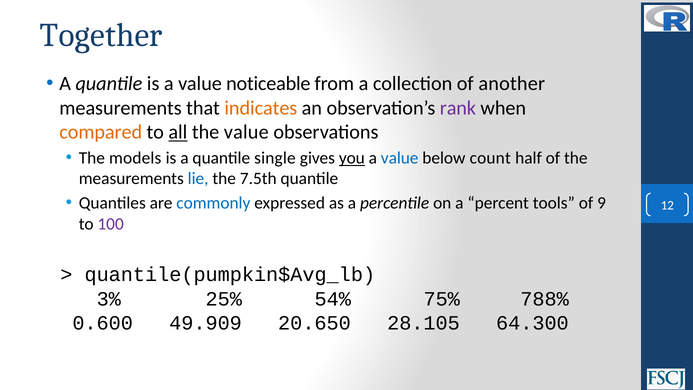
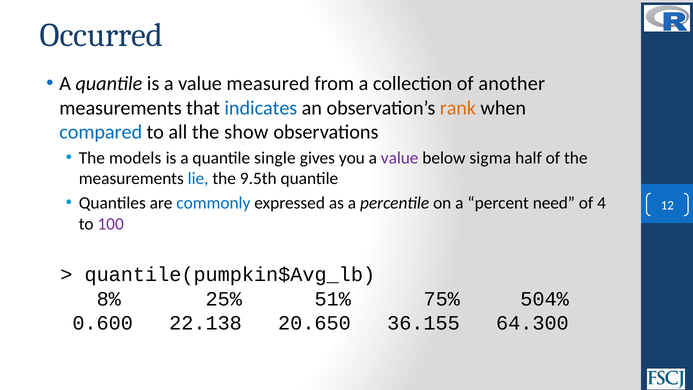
Together: Together -> Occurred (101, 35)
noticeable: noticeable -> measured (268, 84)
indicates colour: orange -> blue (261, 108)
rank colour: purple -> orange (458, 108)
compared colour: orange -> blue (101, 132)
all underline: present -> none (178, 132)
the value: value -> show (246, 132)
you underline: present -> none (352, 158)
value colour: blue -> purple (400, 158)
count: count -> sigma (490, 158)
7.5th: 7.5th -> 9.5th (258, 179)
tools: tools -> need (554, 203)
9: 9 -> 4 (602, 203)
3%: 3% -> 8% (109, 299)
54%: 54% -> 51% (333, 299)
788%: 788% -> 504% (545, 299)
49.909: 49.909 -> 22.138 (206, 323)
28.105: 28.105 -> 36.155 (423, 323)
